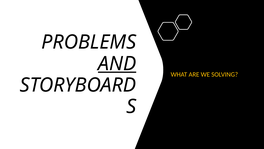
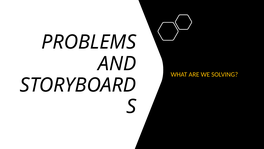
AND underline: present -> none (117, 63)
